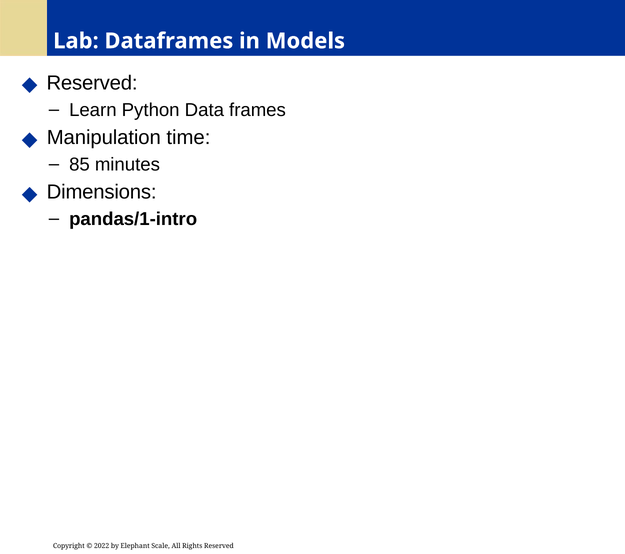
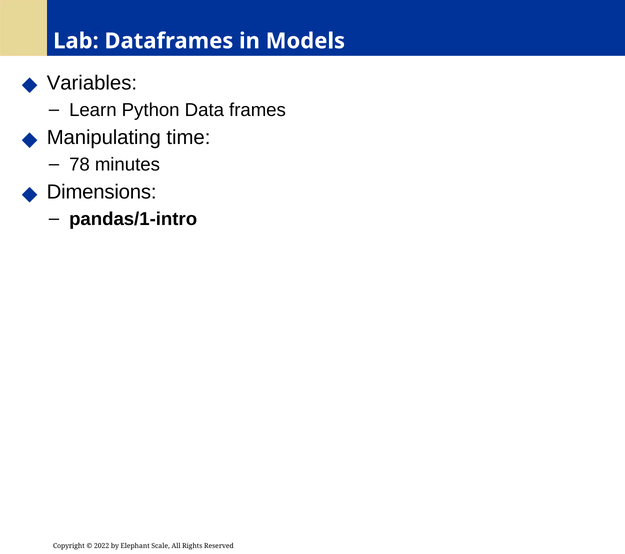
Reserved: Reserved -> Variables (92, 83)
Manipulation: Manipulation -> Manipulating (104, 138)
85: 85 -> 78 (79, 164)
